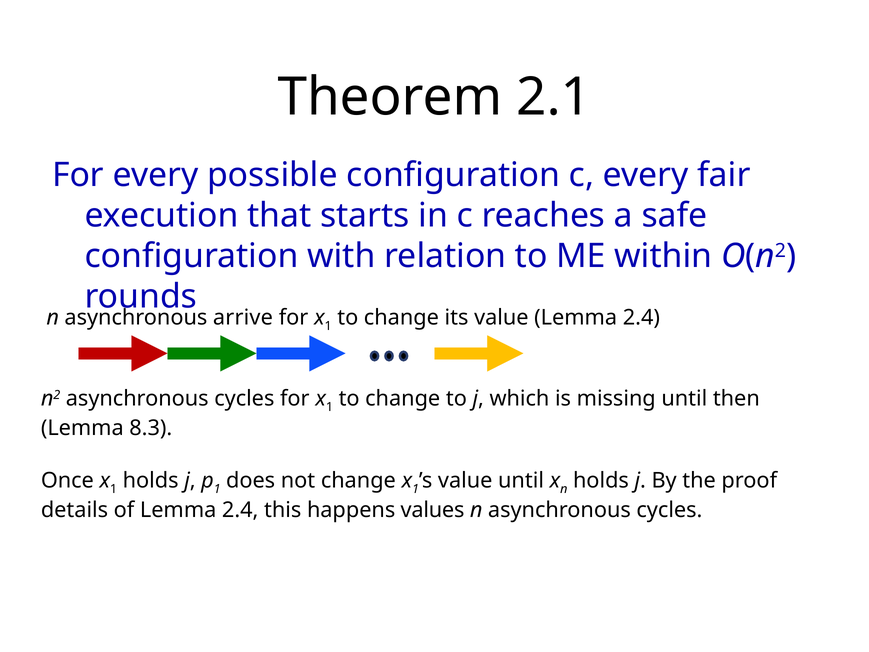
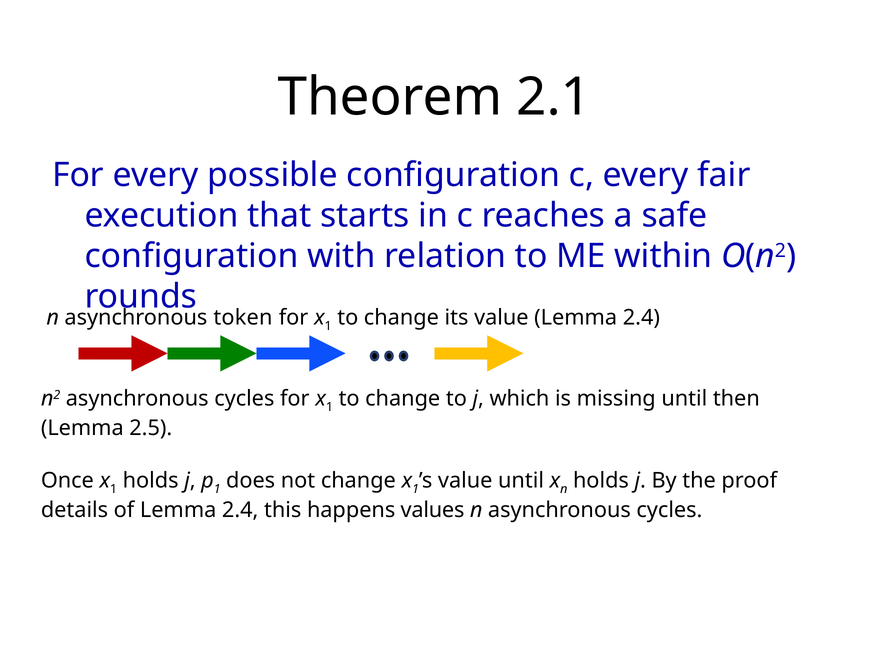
arrive: arrive -> token (243, 317)
8.3: 8.3 -> 2.5 (151, 428)
